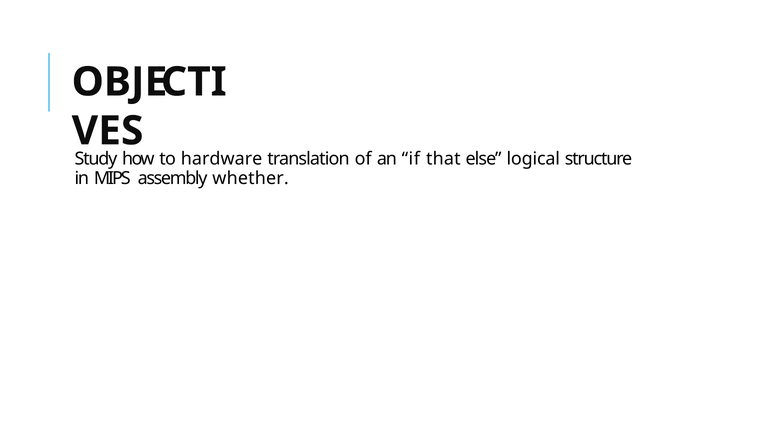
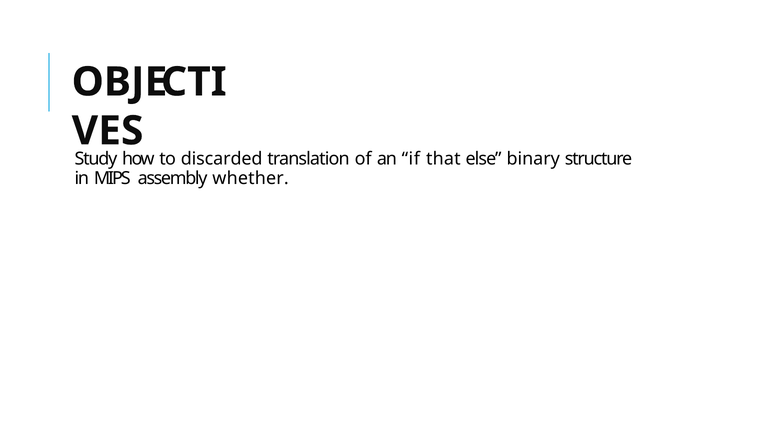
hardware: hardware -> discarded (222, 159)
logical: logical -> binary (533, 159)
